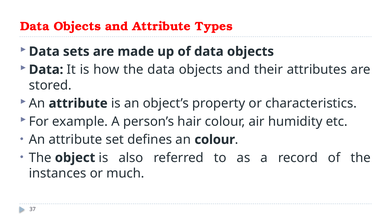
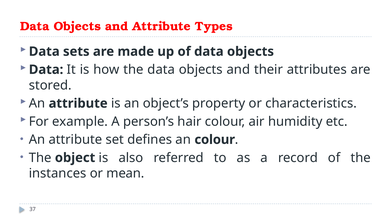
much: much -> mean (125, 173)
